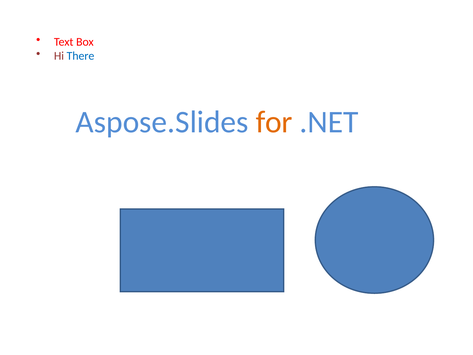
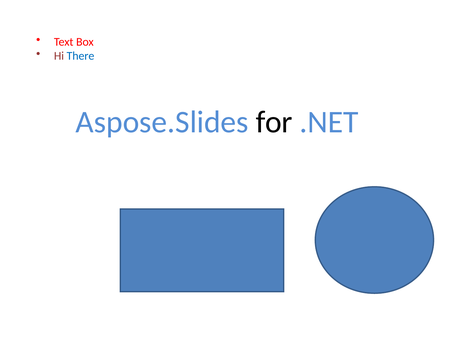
for colour: orange -> black (274, 122)
